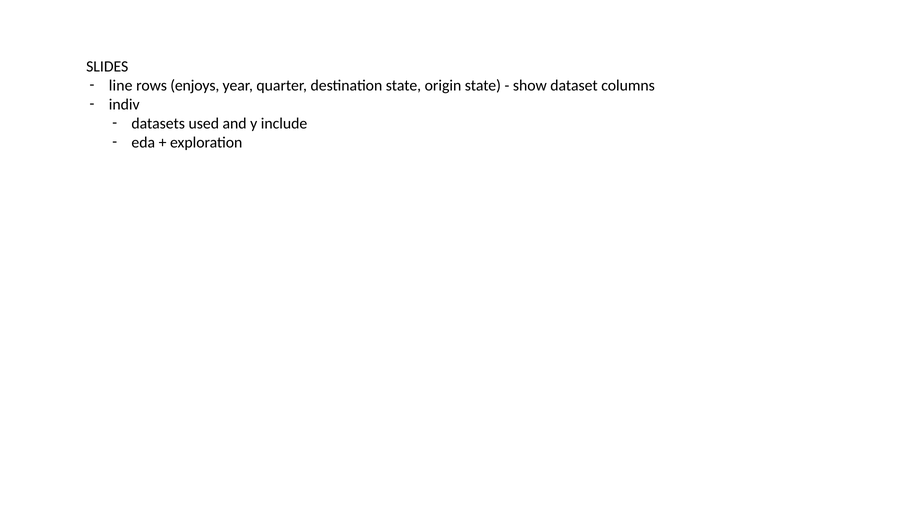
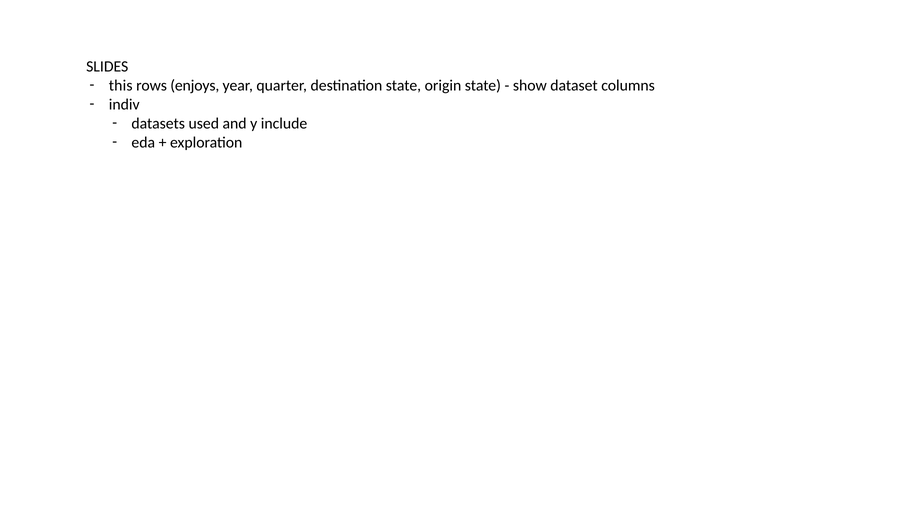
line: line -> this (121, 86)
